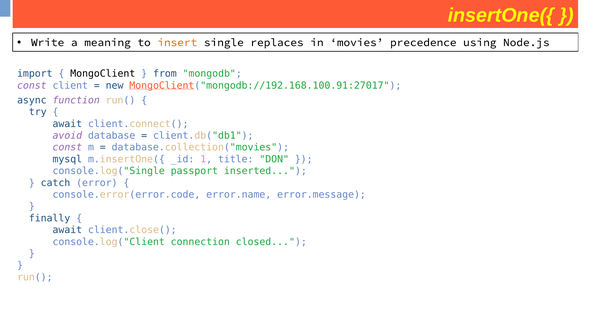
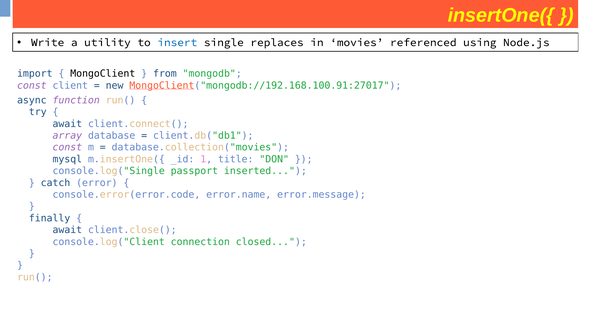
meaning: meaning -> utility (107, 42)
insert colour: orange -> blue (177, 42)
precedence: precedence -> referenced (423, 42)
avoid: avoid -> array (67, 136)
